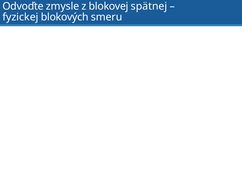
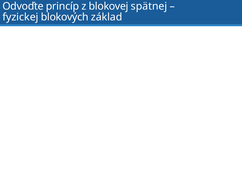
zmysle: zmysle -> princíp (63, 6)
smeru: smeru -> základ (107, 17)
